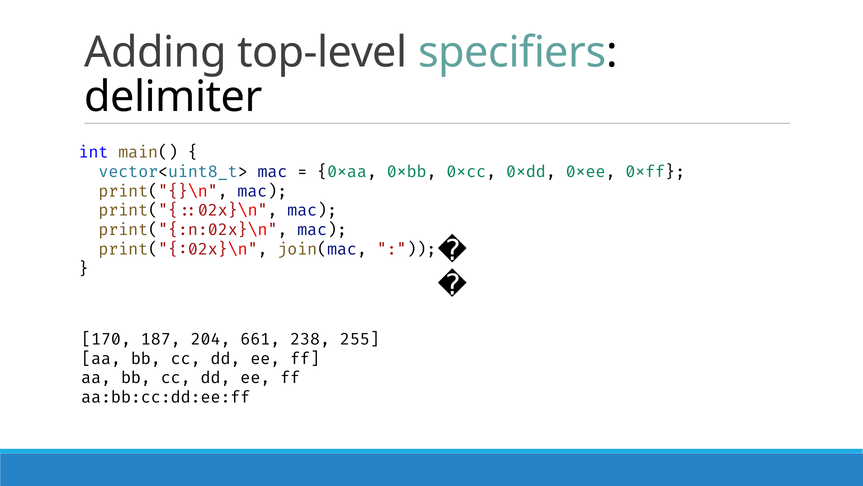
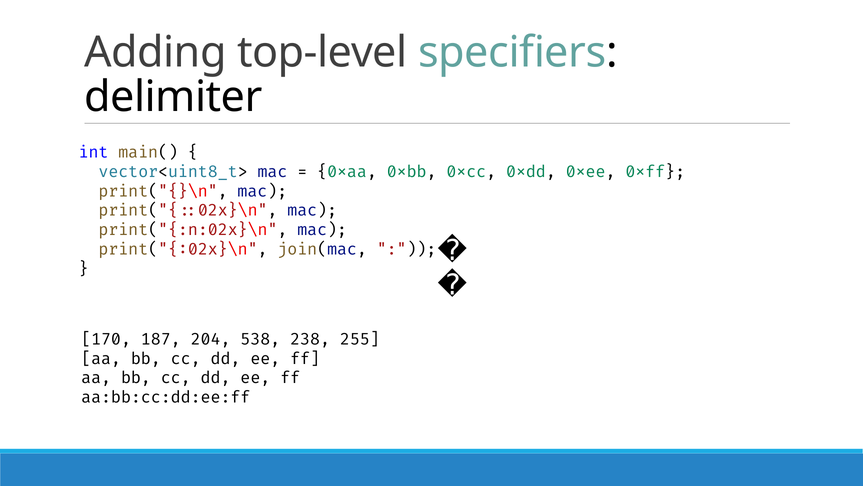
661: 661 -> 538 (260, 339)
